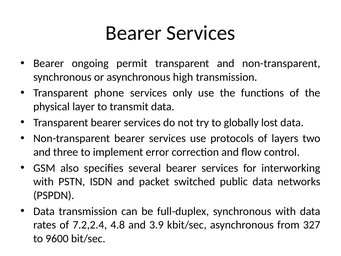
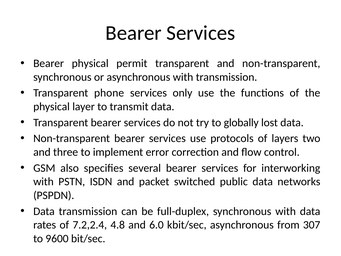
Bearer ongoing: ongoing -> physical (90, 63)
asynchronous high: high -> with (183, 77)
3.9: 3.9 -> 6.0 (156, 225)
327: 327 -> 307 (312, 225)
